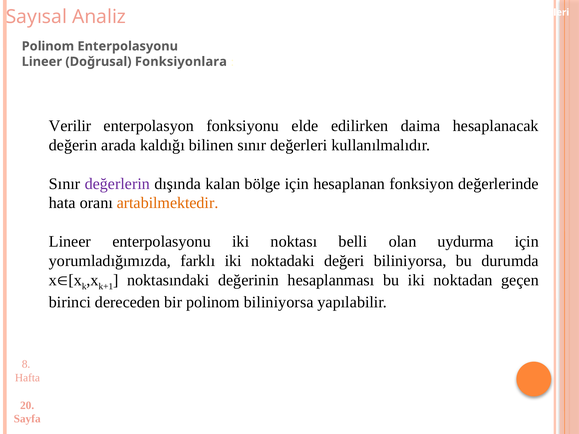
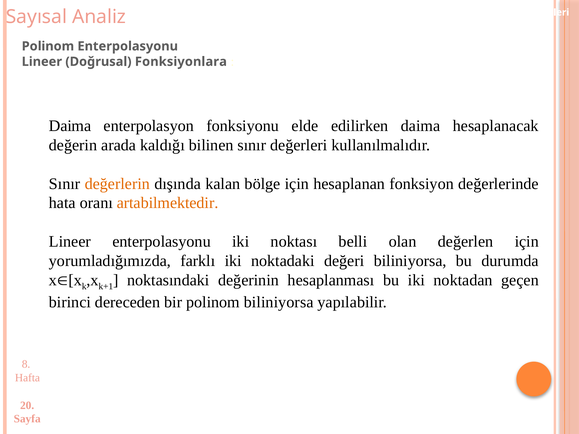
Verilir: Verilir -> Daima (70, 126)
değerlerin colour: purple -> orange (117, 184)
olan uydurma: uydurma -> değerlen (466, 242)
